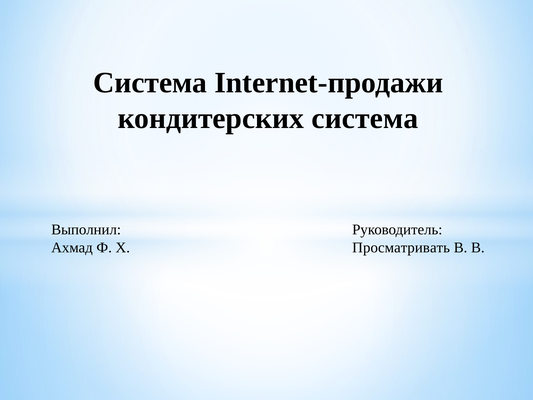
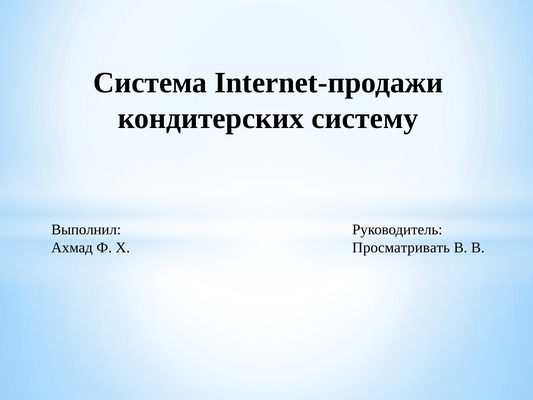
кондитерских система: система -> систему (365, 118)
